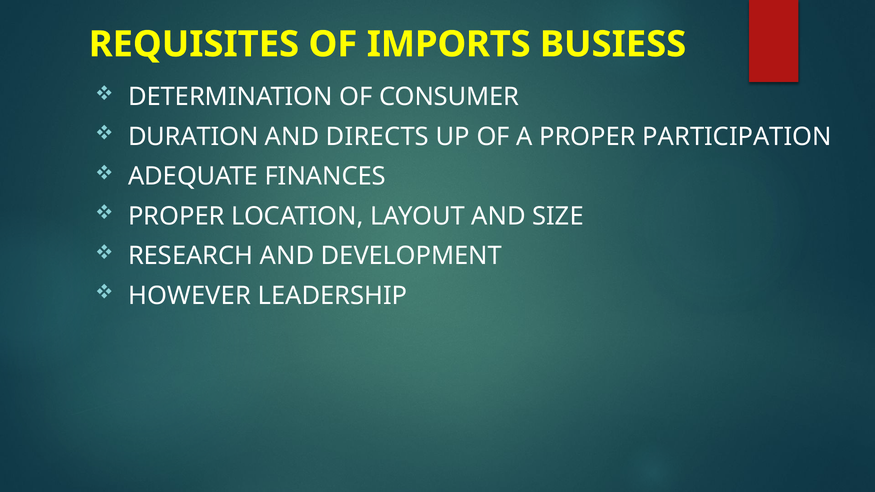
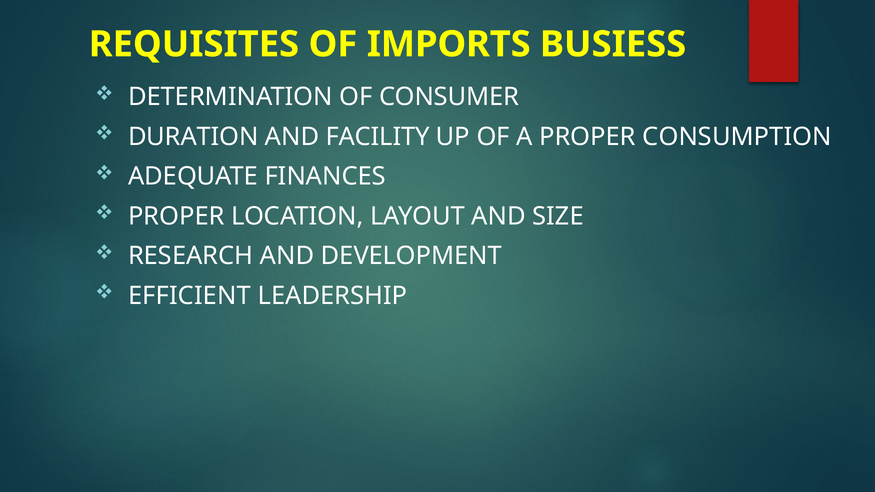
DIRECTS: DIRECTS -> FACILITY (378, 137)
PARTICIPATION: PARTICIPATION -> CONSUMPTION (737, 137)
HOWEVER: HOWEVER -> EFFICIENT (190, 296)
